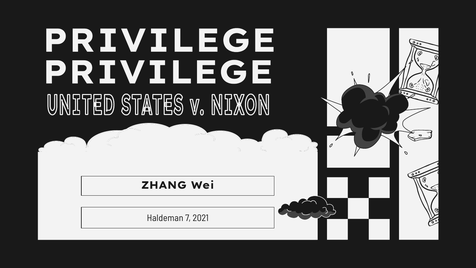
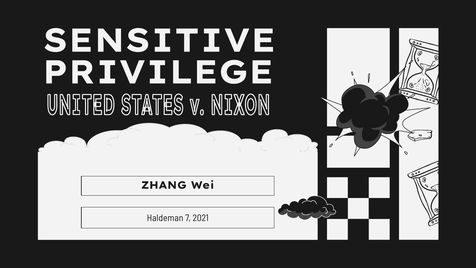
PRIVILEGE: PRIVILEGE -> SENSITIVE (159, 41)
